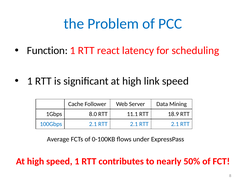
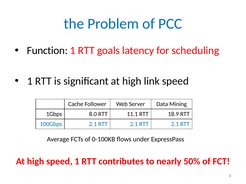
react: react -> goals (108, 51)
